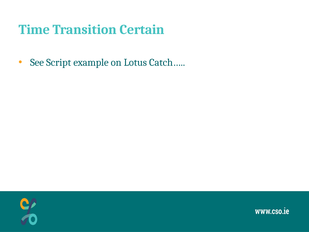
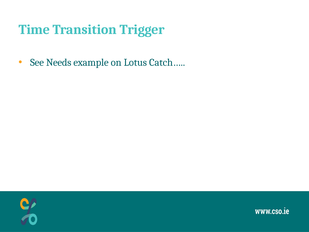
Certain: Certain -> Trigger (142, 30)
Script: Script -> Needs (59, 63)
